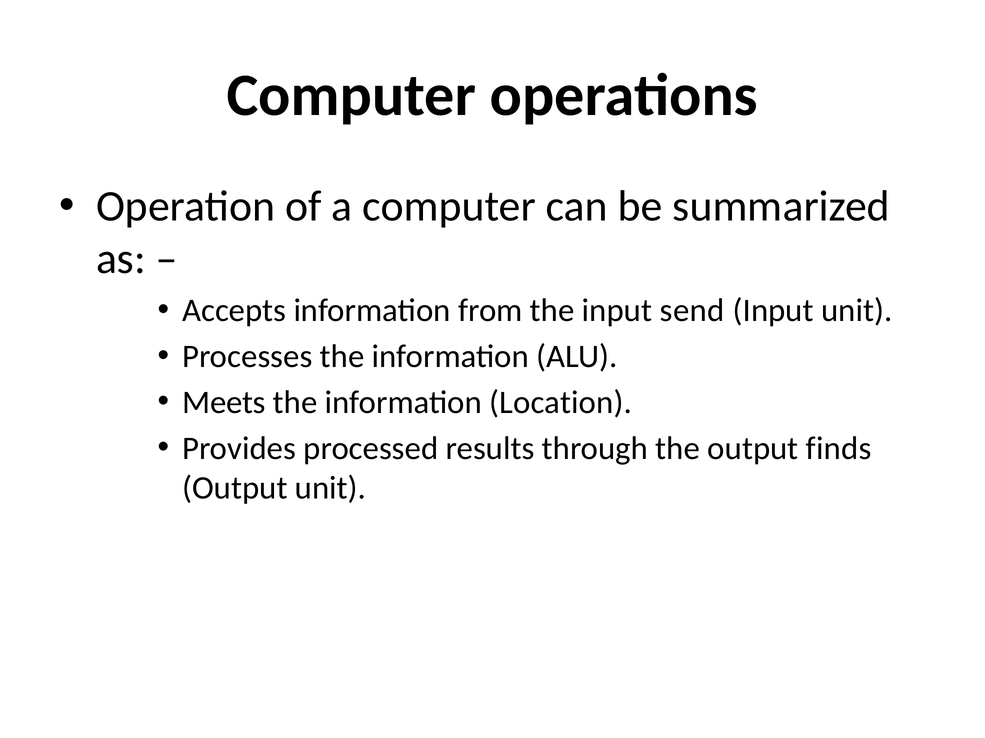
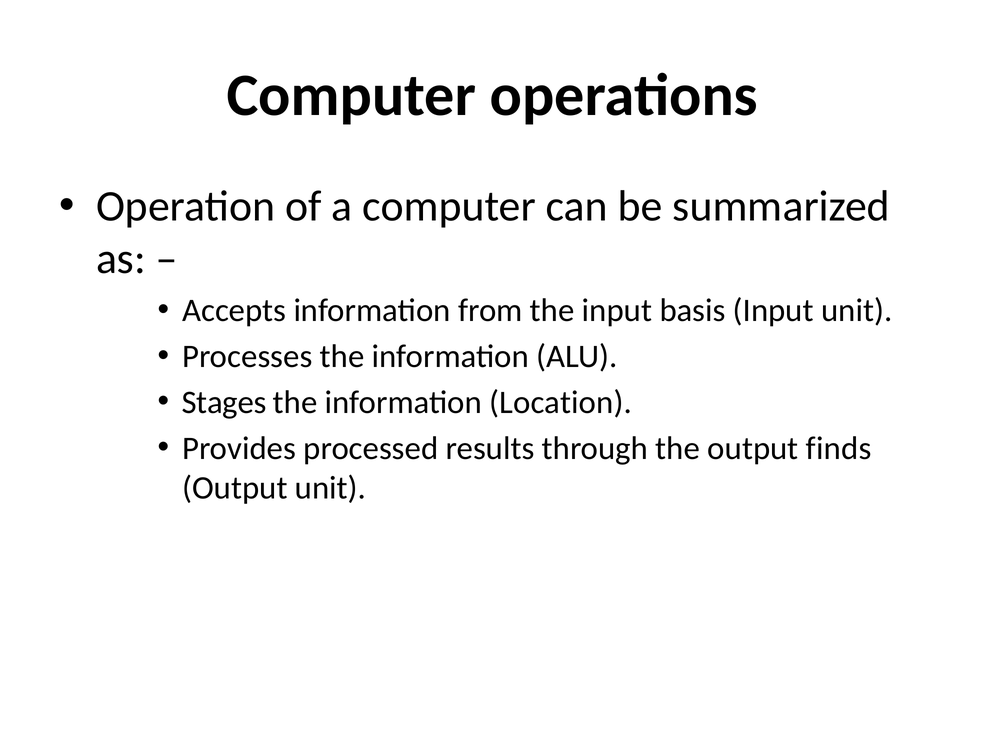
send: send -> basis (692, 311)
Meets: Meets -> Stages (224, 403)
